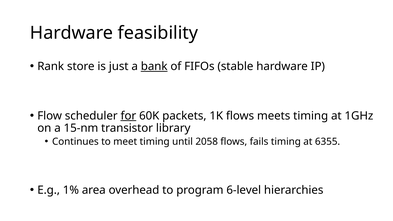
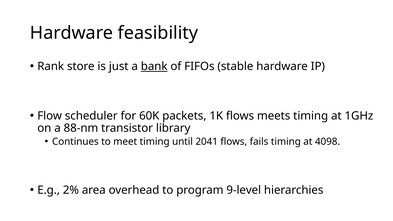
for underline: present -> none (128, 116)
15-nm: 15-nm -> 88-nm (81, 128)
2058: 2058 -> 2041 (207, 142)
6355: 6355 -> 4098 (328, 142)
1%: 1% -> 2% (71, 190)
6-level: 6-level -> 9-level (244, 190)
